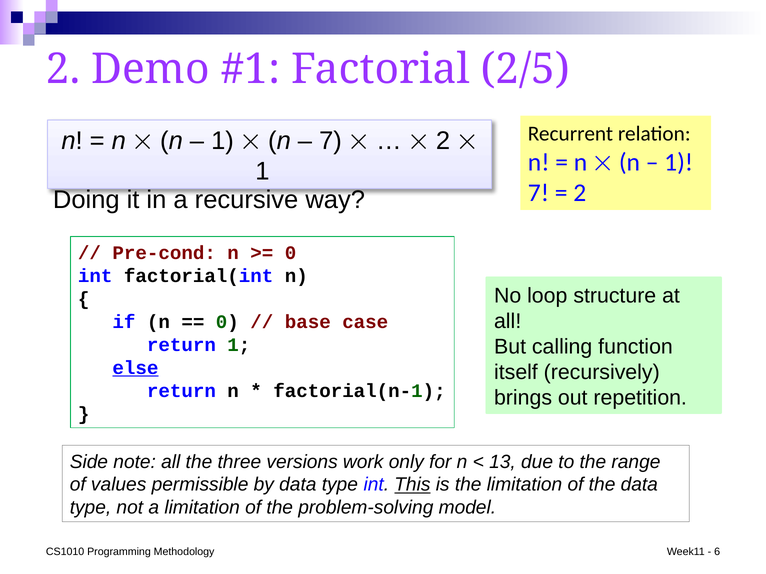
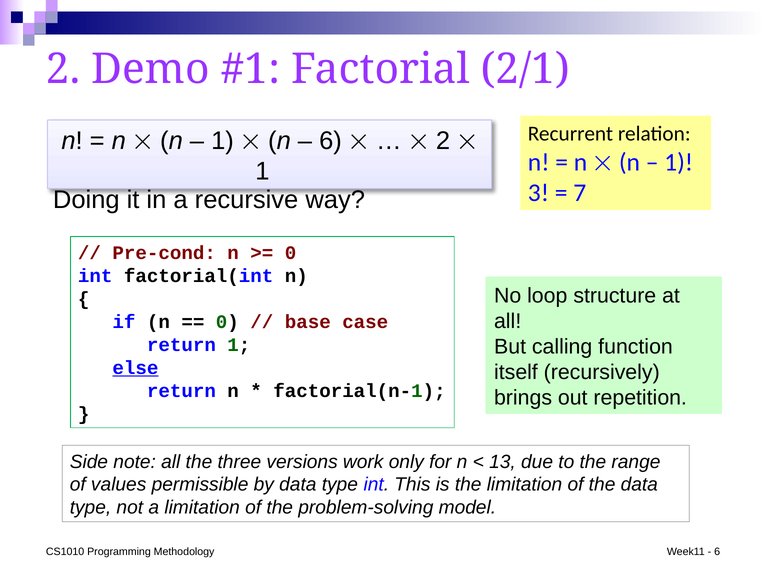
2/5: 2/5 -> 2/1 (525, 69)
7: 7 -> 6 (330, 141)
7: 7 -> 3 (538, 193)
2: 2 -> 7 (580, 193)
This underline: present -> none (412, 485)
